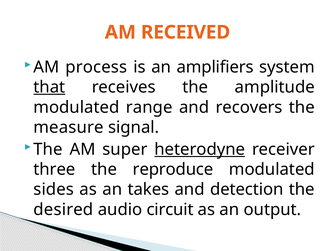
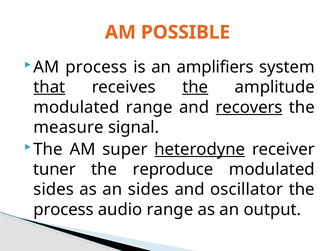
RECEIVED: RECEIVED -> POSSIBLE (186, 32)
the underline: none -> present (195, 87)
recovers underline: none -> present (249, 107)
three: three -> tuner (54, 170)
an takes: takes -> sides (148, 190)
detection: detection -> oscillator (247, 190)
desired: desired -> process (64, 210)
audio circuit: circuit -> range (170, 210)
